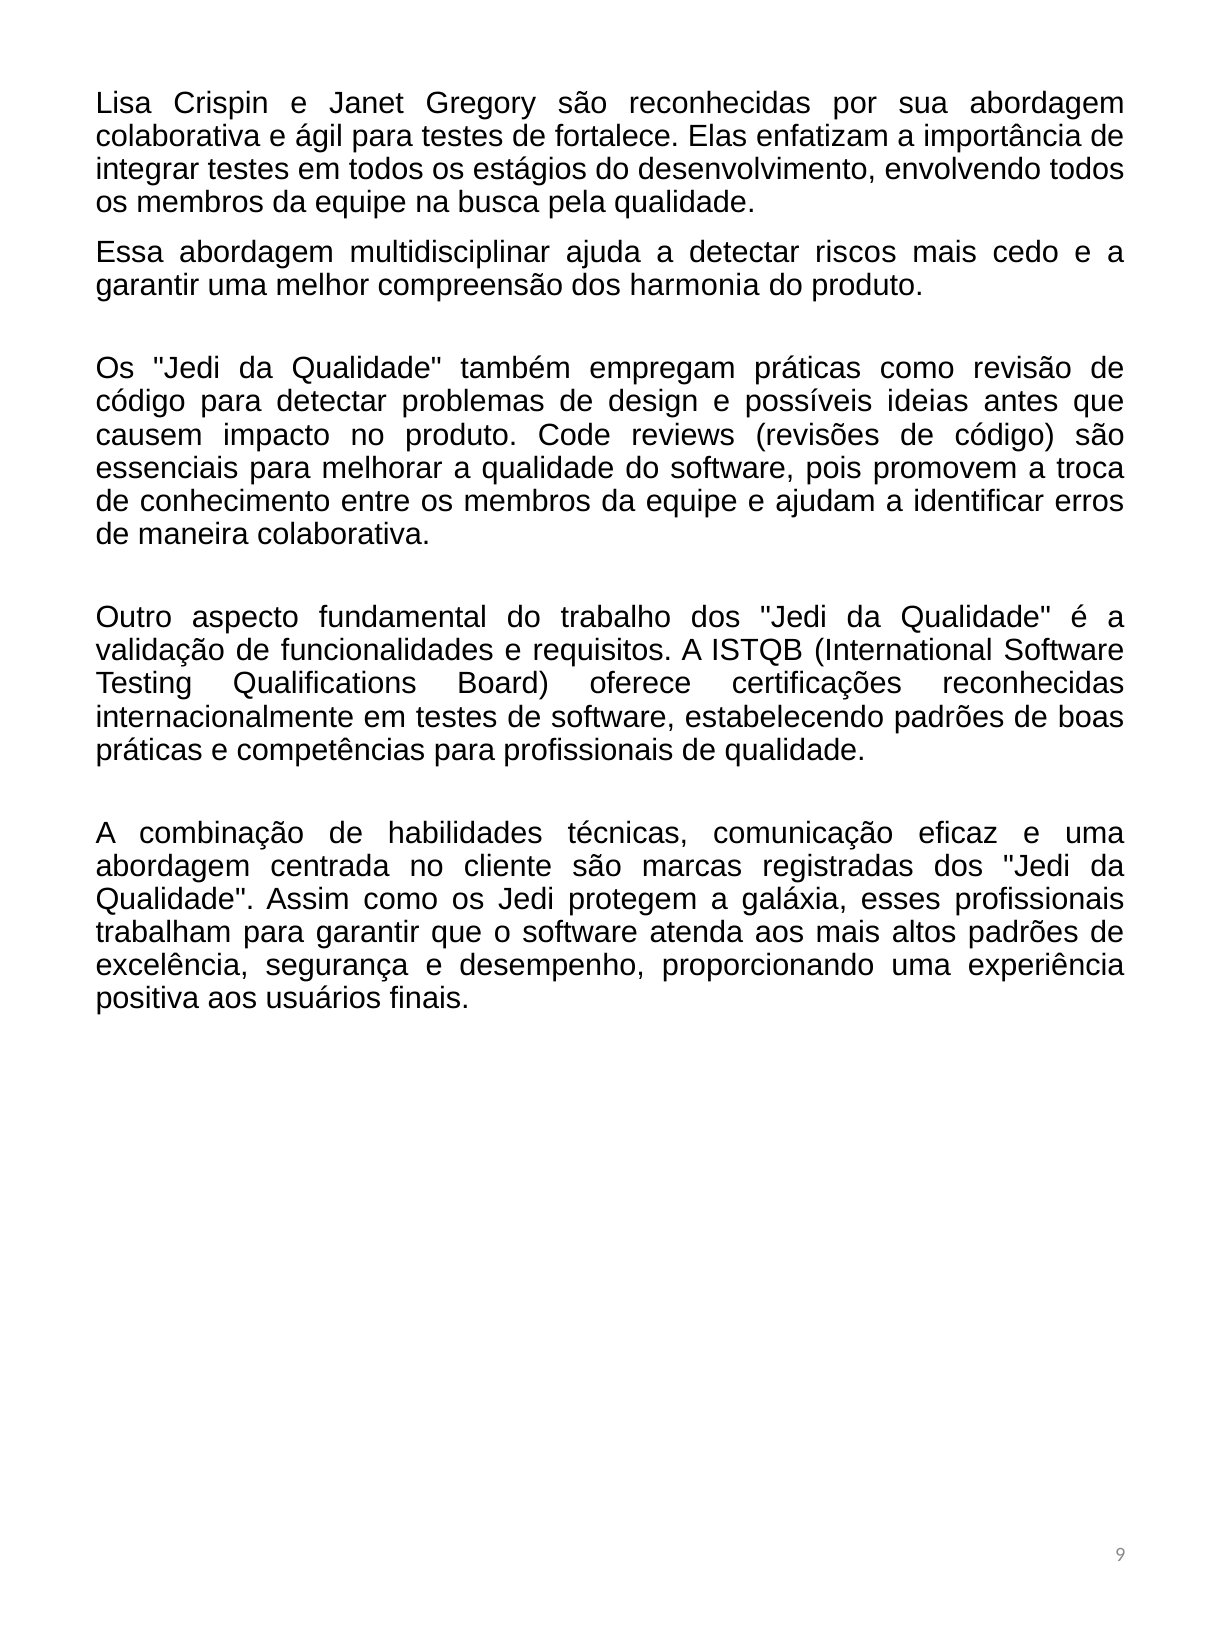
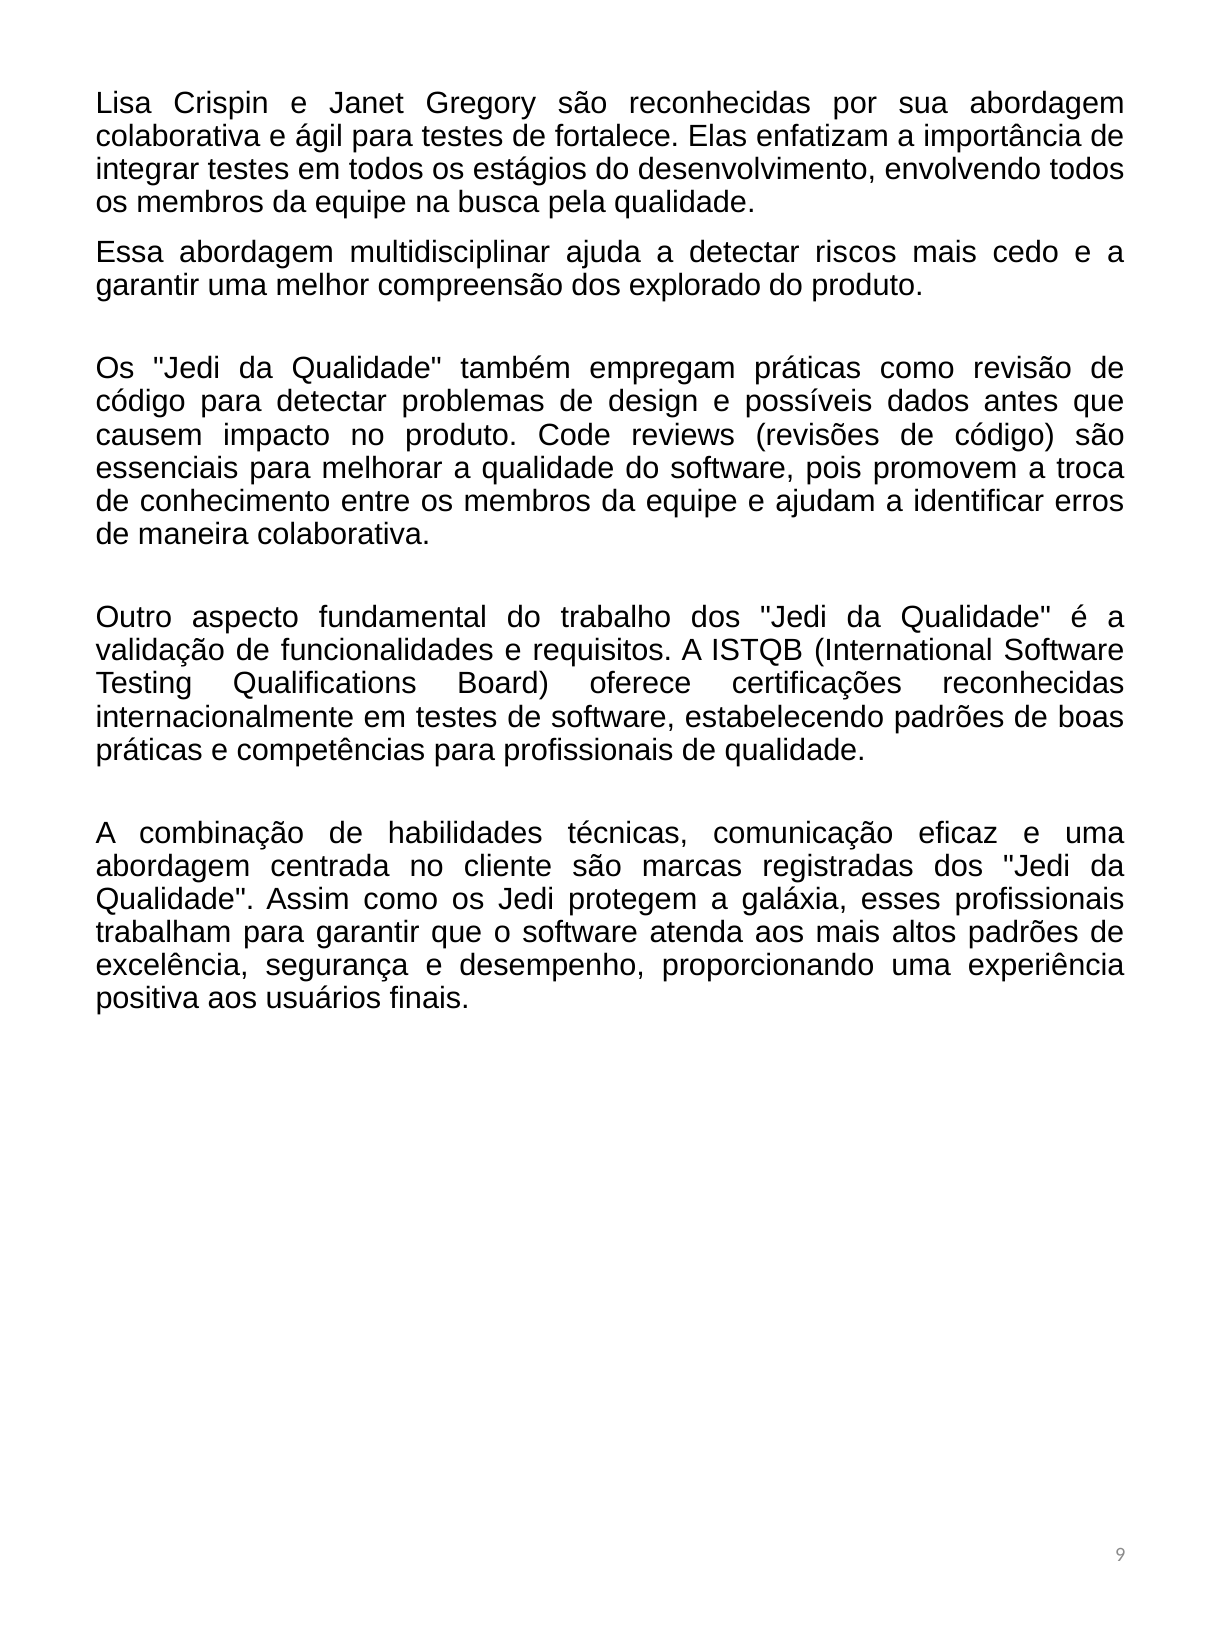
harmonia: harmonia -> explorado (695, 285)
ideias: ideias -> dados (928, 402)
